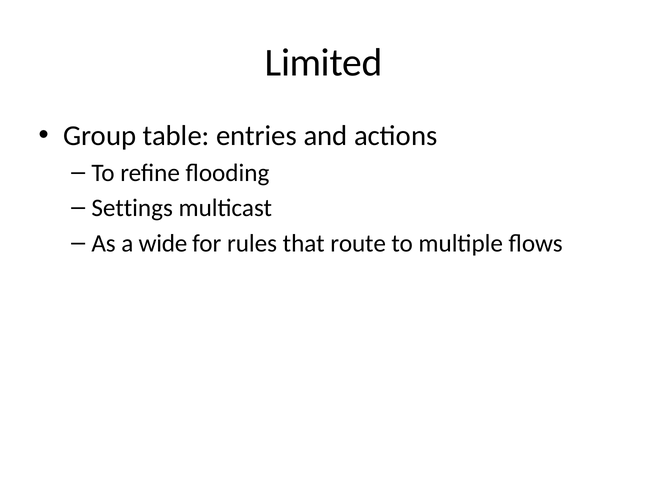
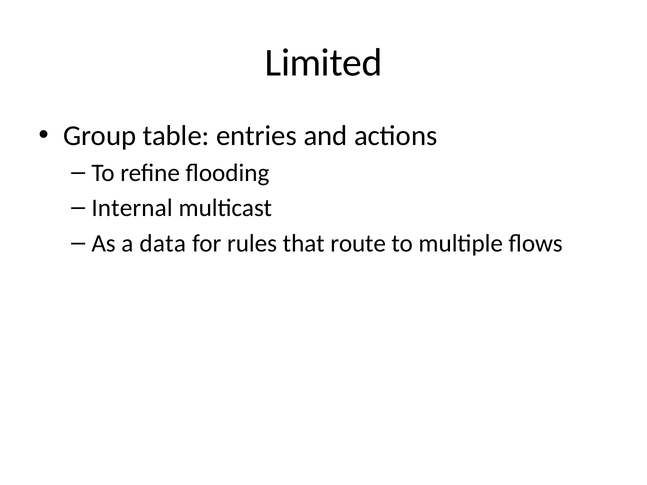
Settings: Settings -> Internal (132, 208)
wide: wide -> data (163, 243)
